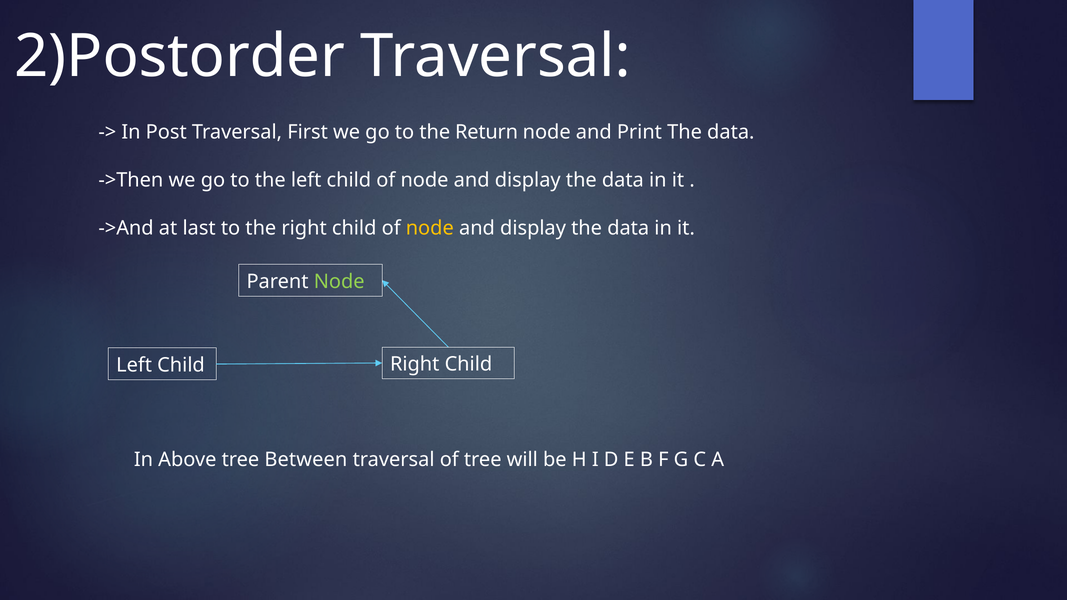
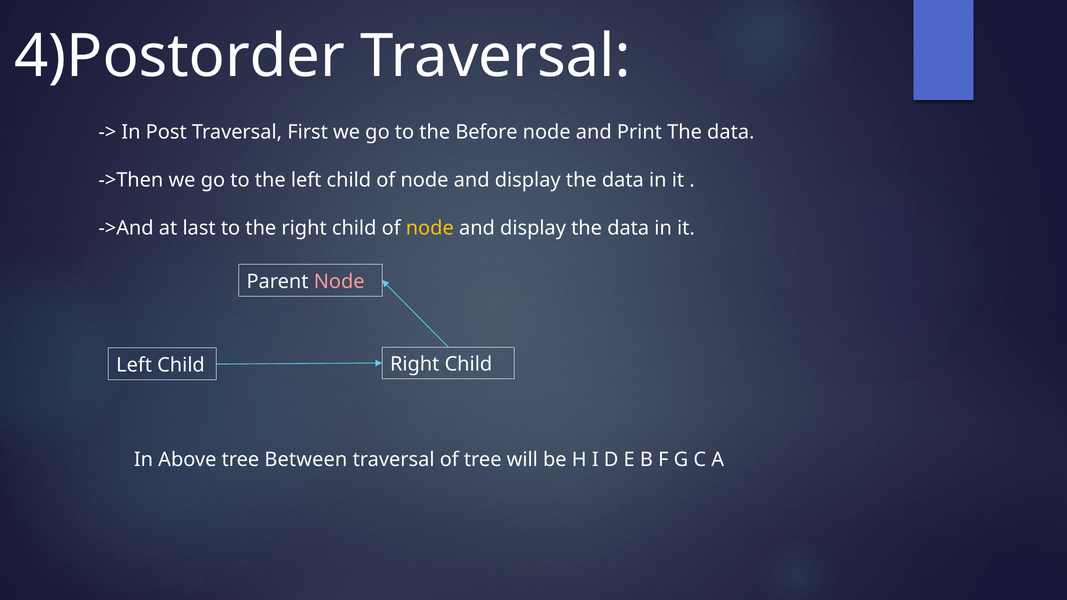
2)Postorder: 2)Postorder -> 4)Postorder (180, 56)
Return: Return -> Before (487, 132)
Node colour: light green -> pink (339, 282)
